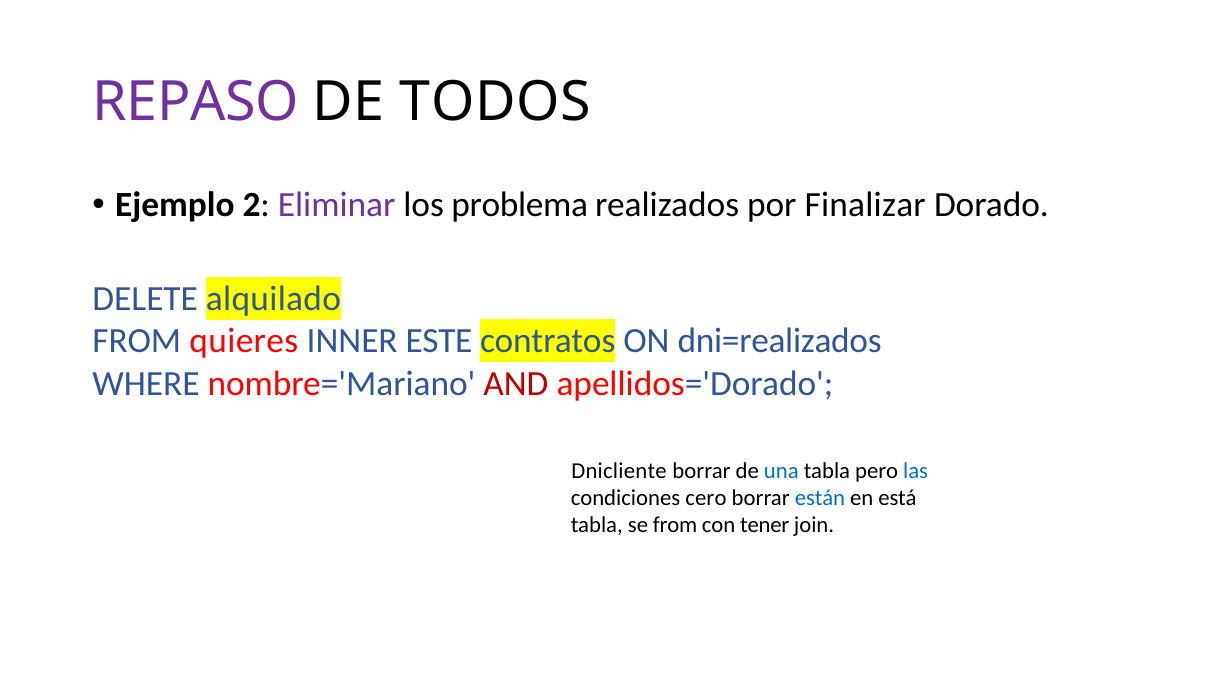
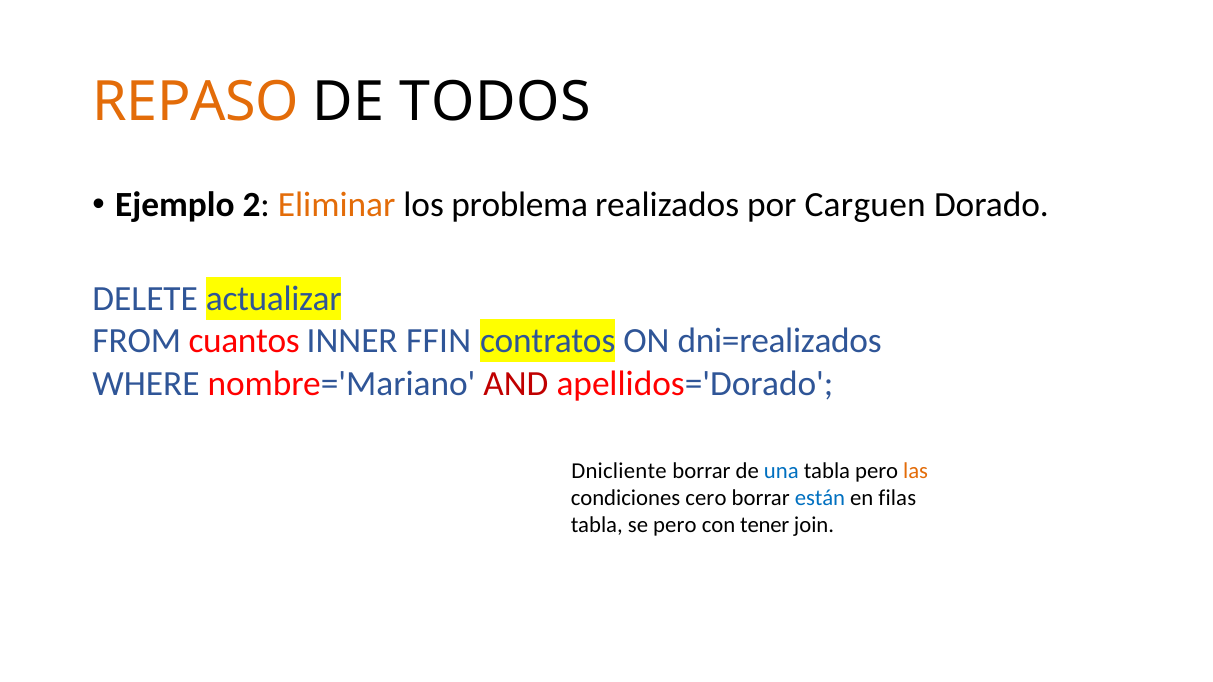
REPASO colour: purple -> orange (196, 102)
Eliminar colour: purple -> orange (337, 205)
Finalizar: Finalizar -> Carguen (865, 205)
alquilado: alquilado -> actualizar (274, 299)
quieres: quieres -> cuantos (244, 341)
ESTE: ESTE -> FFIN (439, 341)
las colour: blue -> orange (916, 471)
está: está -> filas (897, 498)
se from: from -> pero (675, 525)
